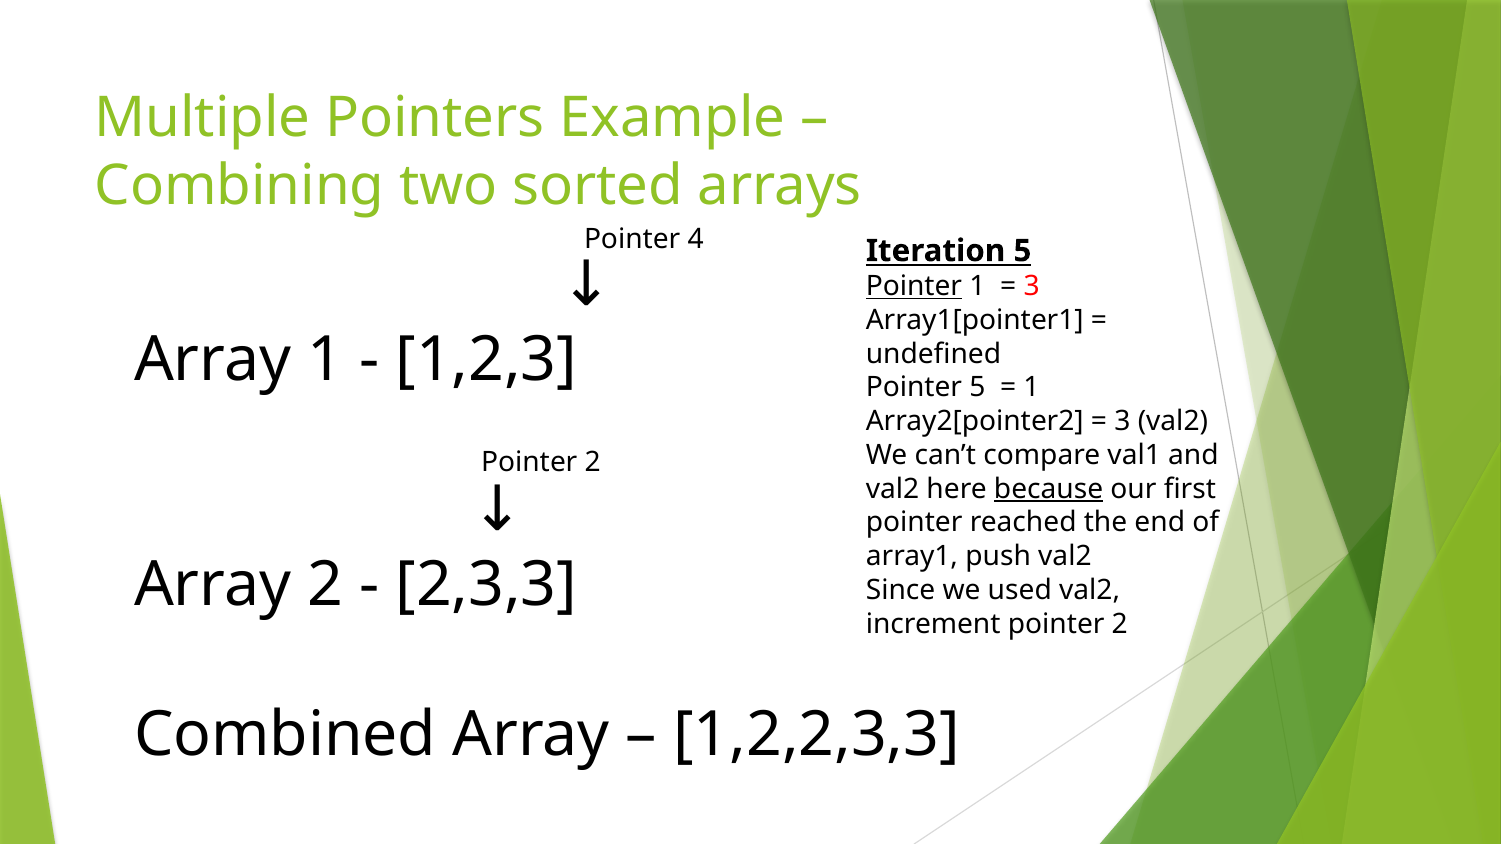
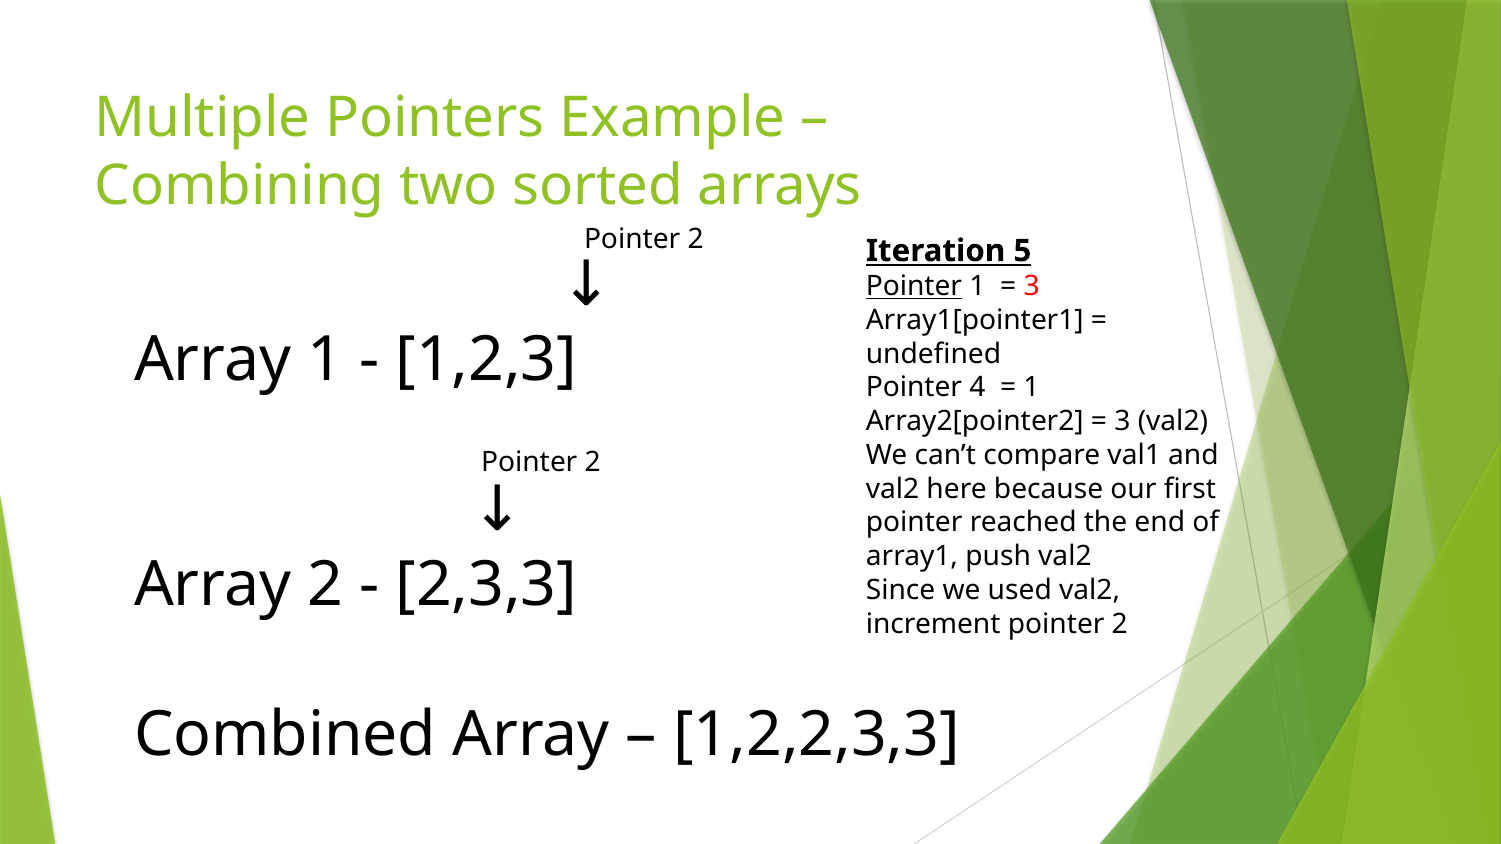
4: 4 -> 2 (696, 239)
Pointer 5: 5 -> 4 (977, 388)
because underline: present -> none (1049, 489)
